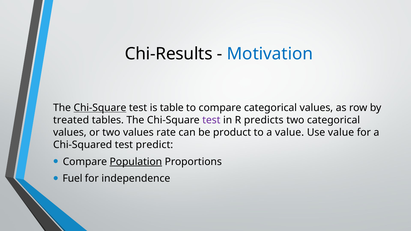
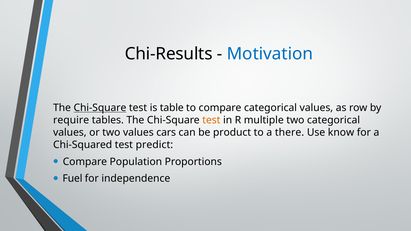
treated: treated -> require (71, 120)
test colour: purple -> orange (211, 120)
predicts: predicts -> multiple (264, 120)
rate: rate -> cars (166, 132)
a value: value -> there (290, 132)
Use value: value -> know (341, 132)
Population underline: present -> none (136, 162)
